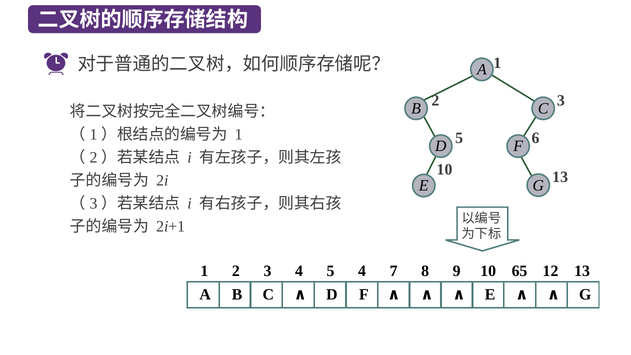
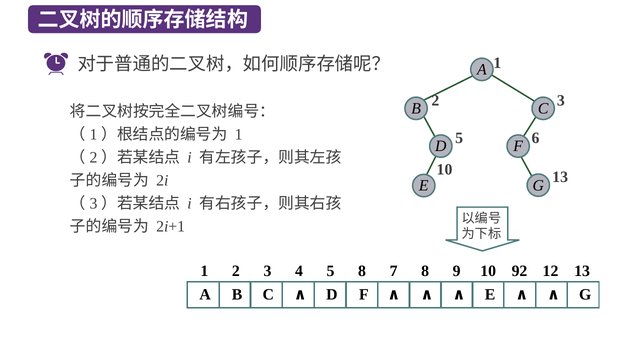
5 4: 4 -> 8 (362, 271)
65: 65 -> 92 (520, 271)
